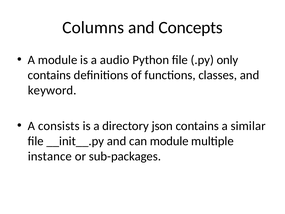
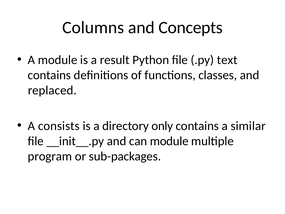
audio: audio -> result (115, 60)
only: only -> text (227, 60)
keyword: keyword -> replaced (52, 90)
json: json -> only (162, 126)
instance: instance -> program (50, 156)
